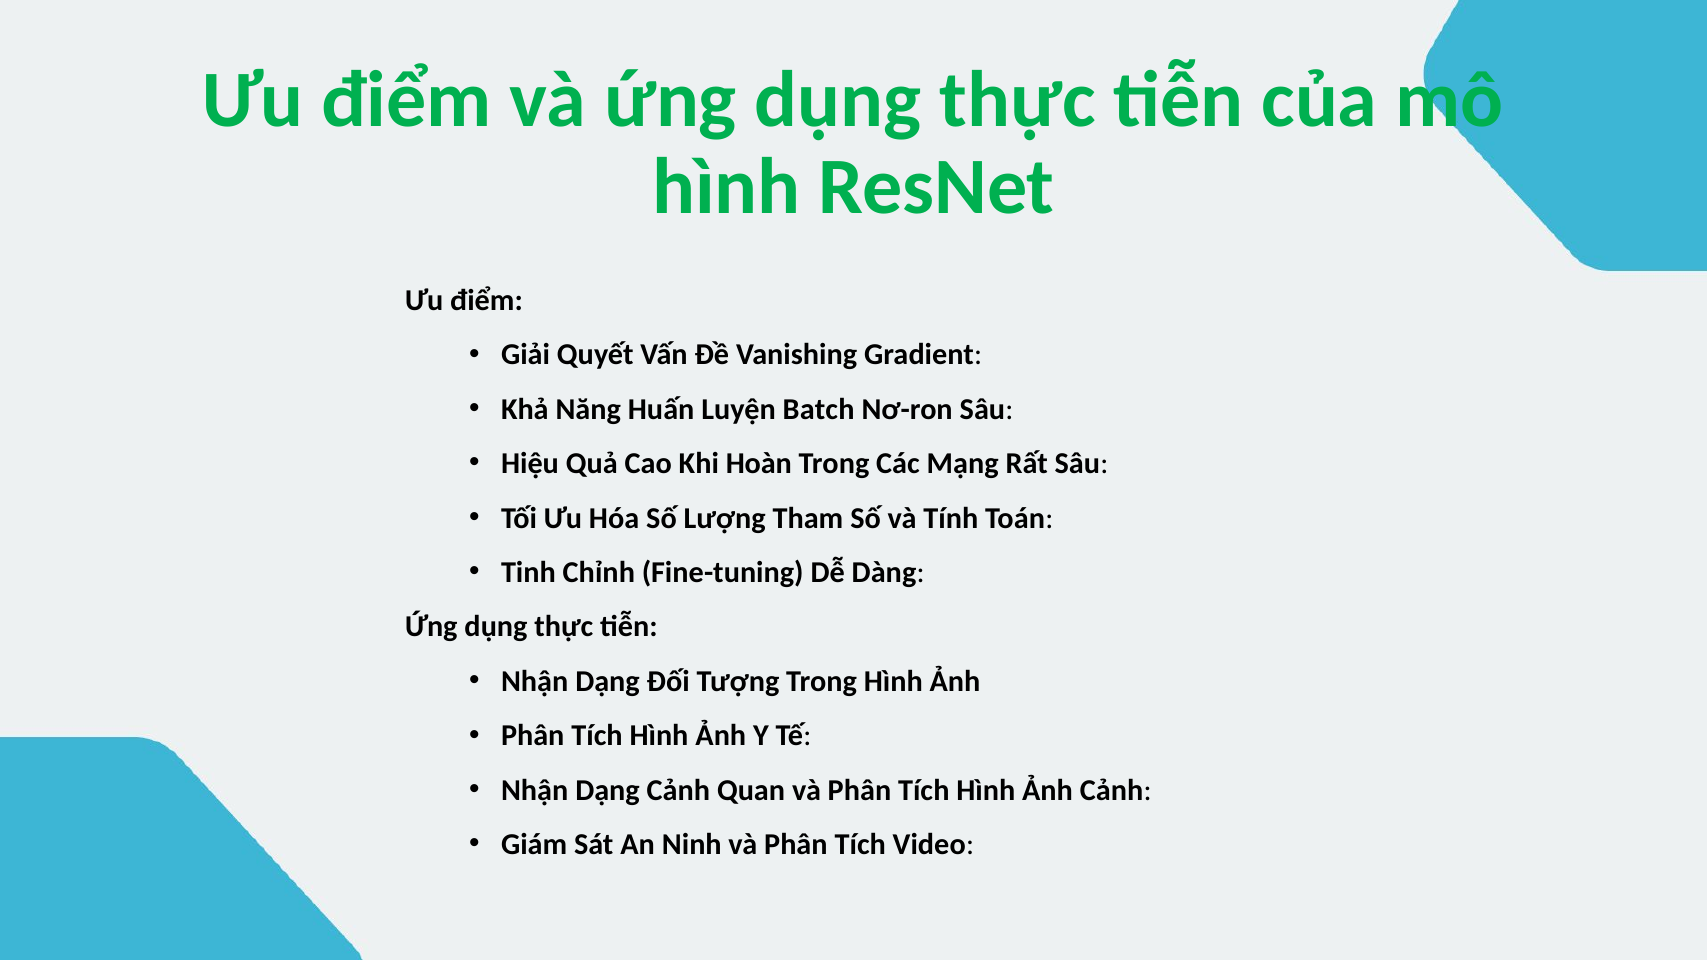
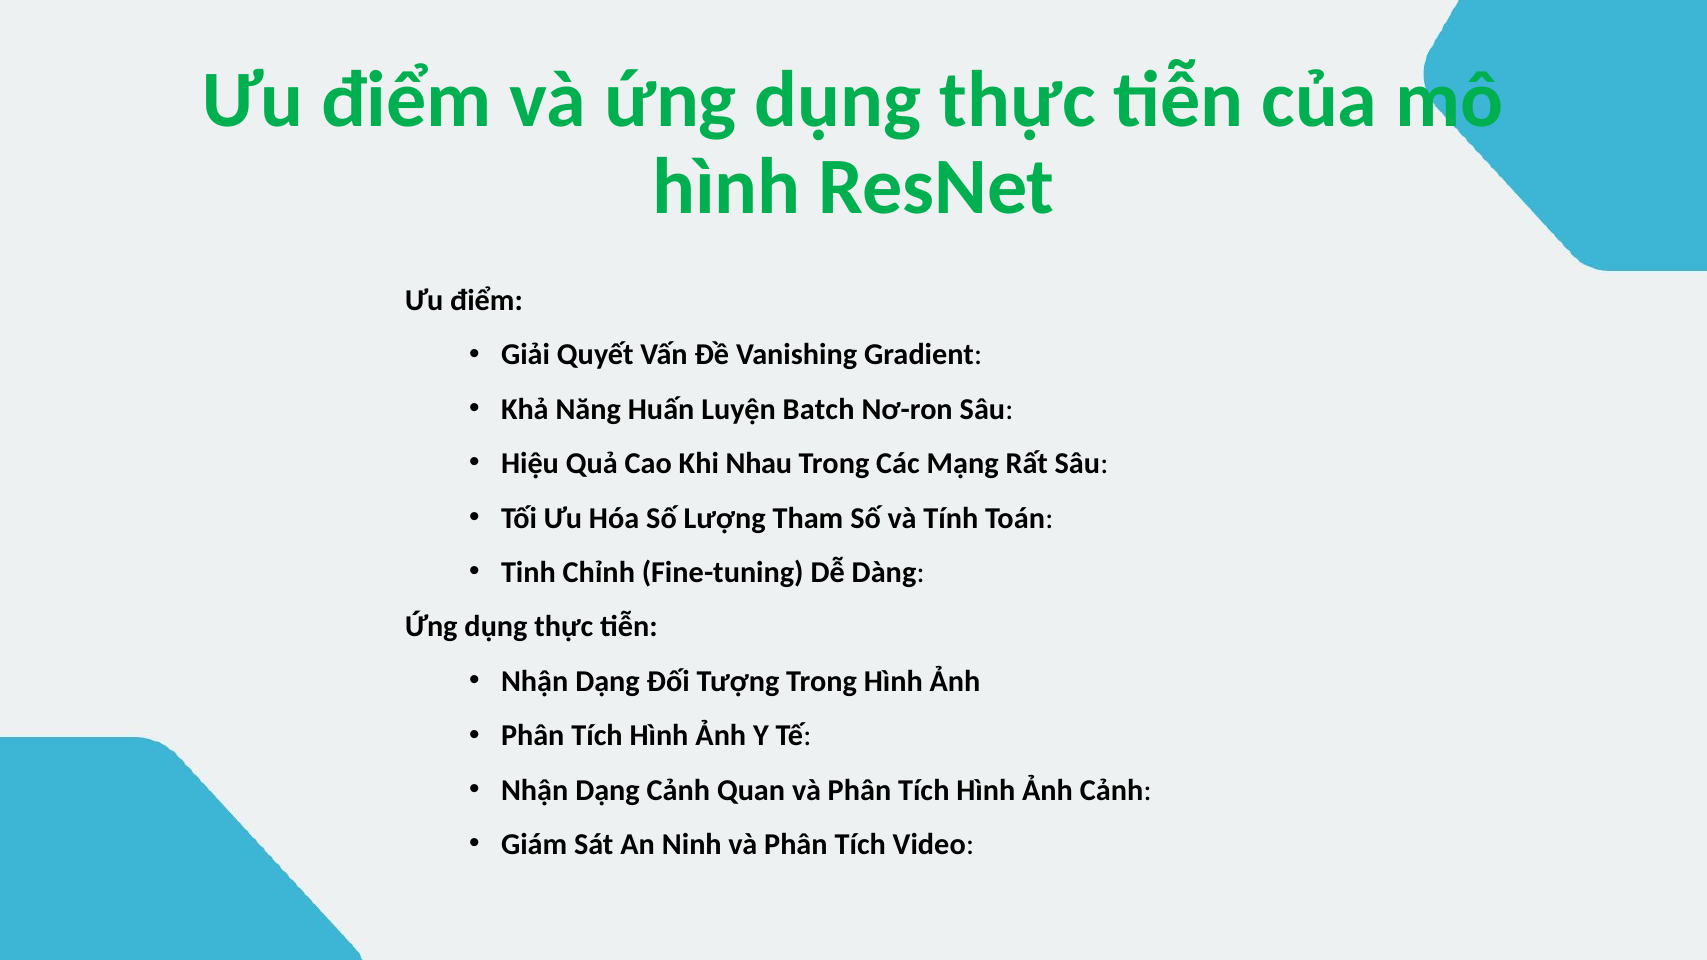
Hoàn: Hoàn -> Nhau (759, 464)
